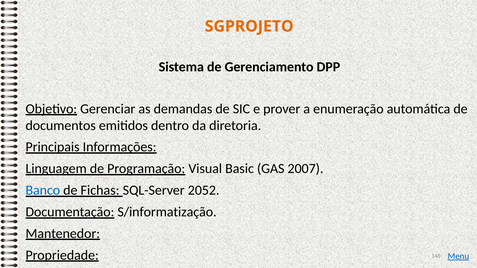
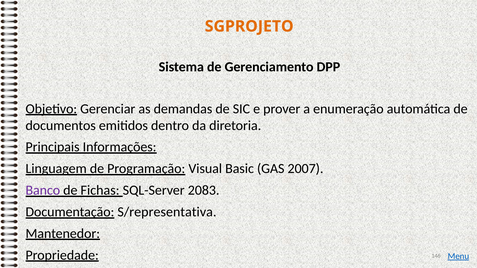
Banco colour: blue -> purple (43, 190)
2052: 2052 -> 2083 (204, 190)
S/informatização: S/informatização -> S/representativa (167, 212)
